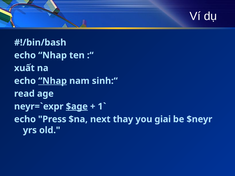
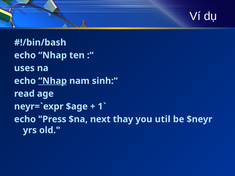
xuất: xuất -> uses (24, 68)
$age underline: present -> none (77, 107)
giai: giai -> util (163, 119)
